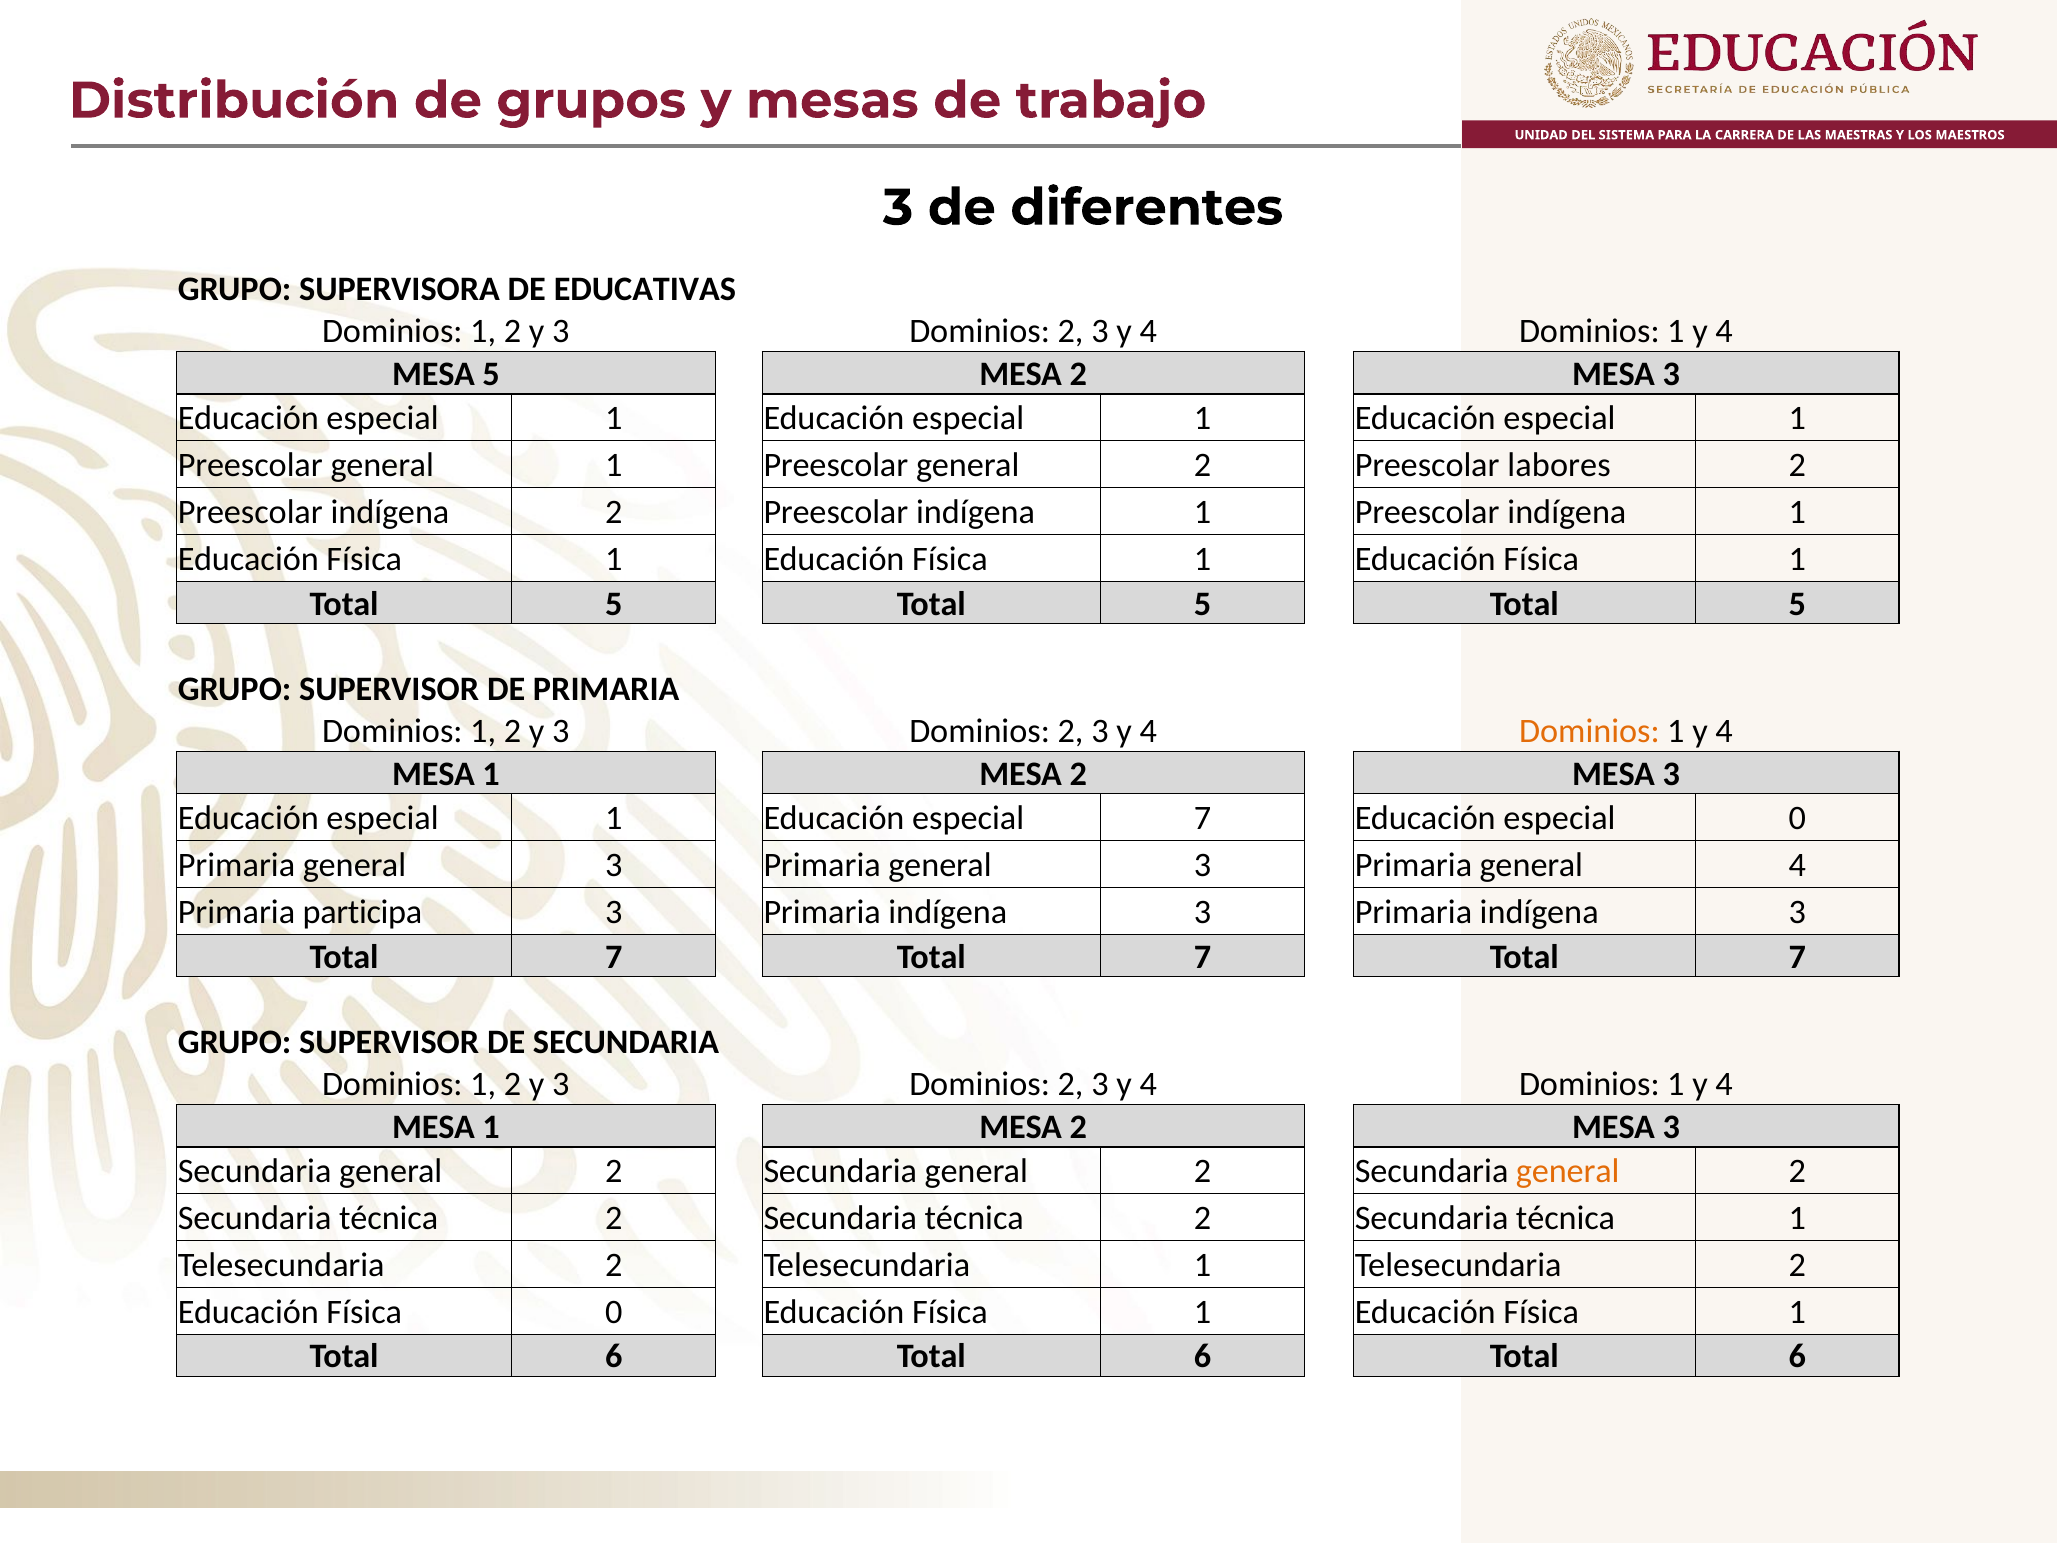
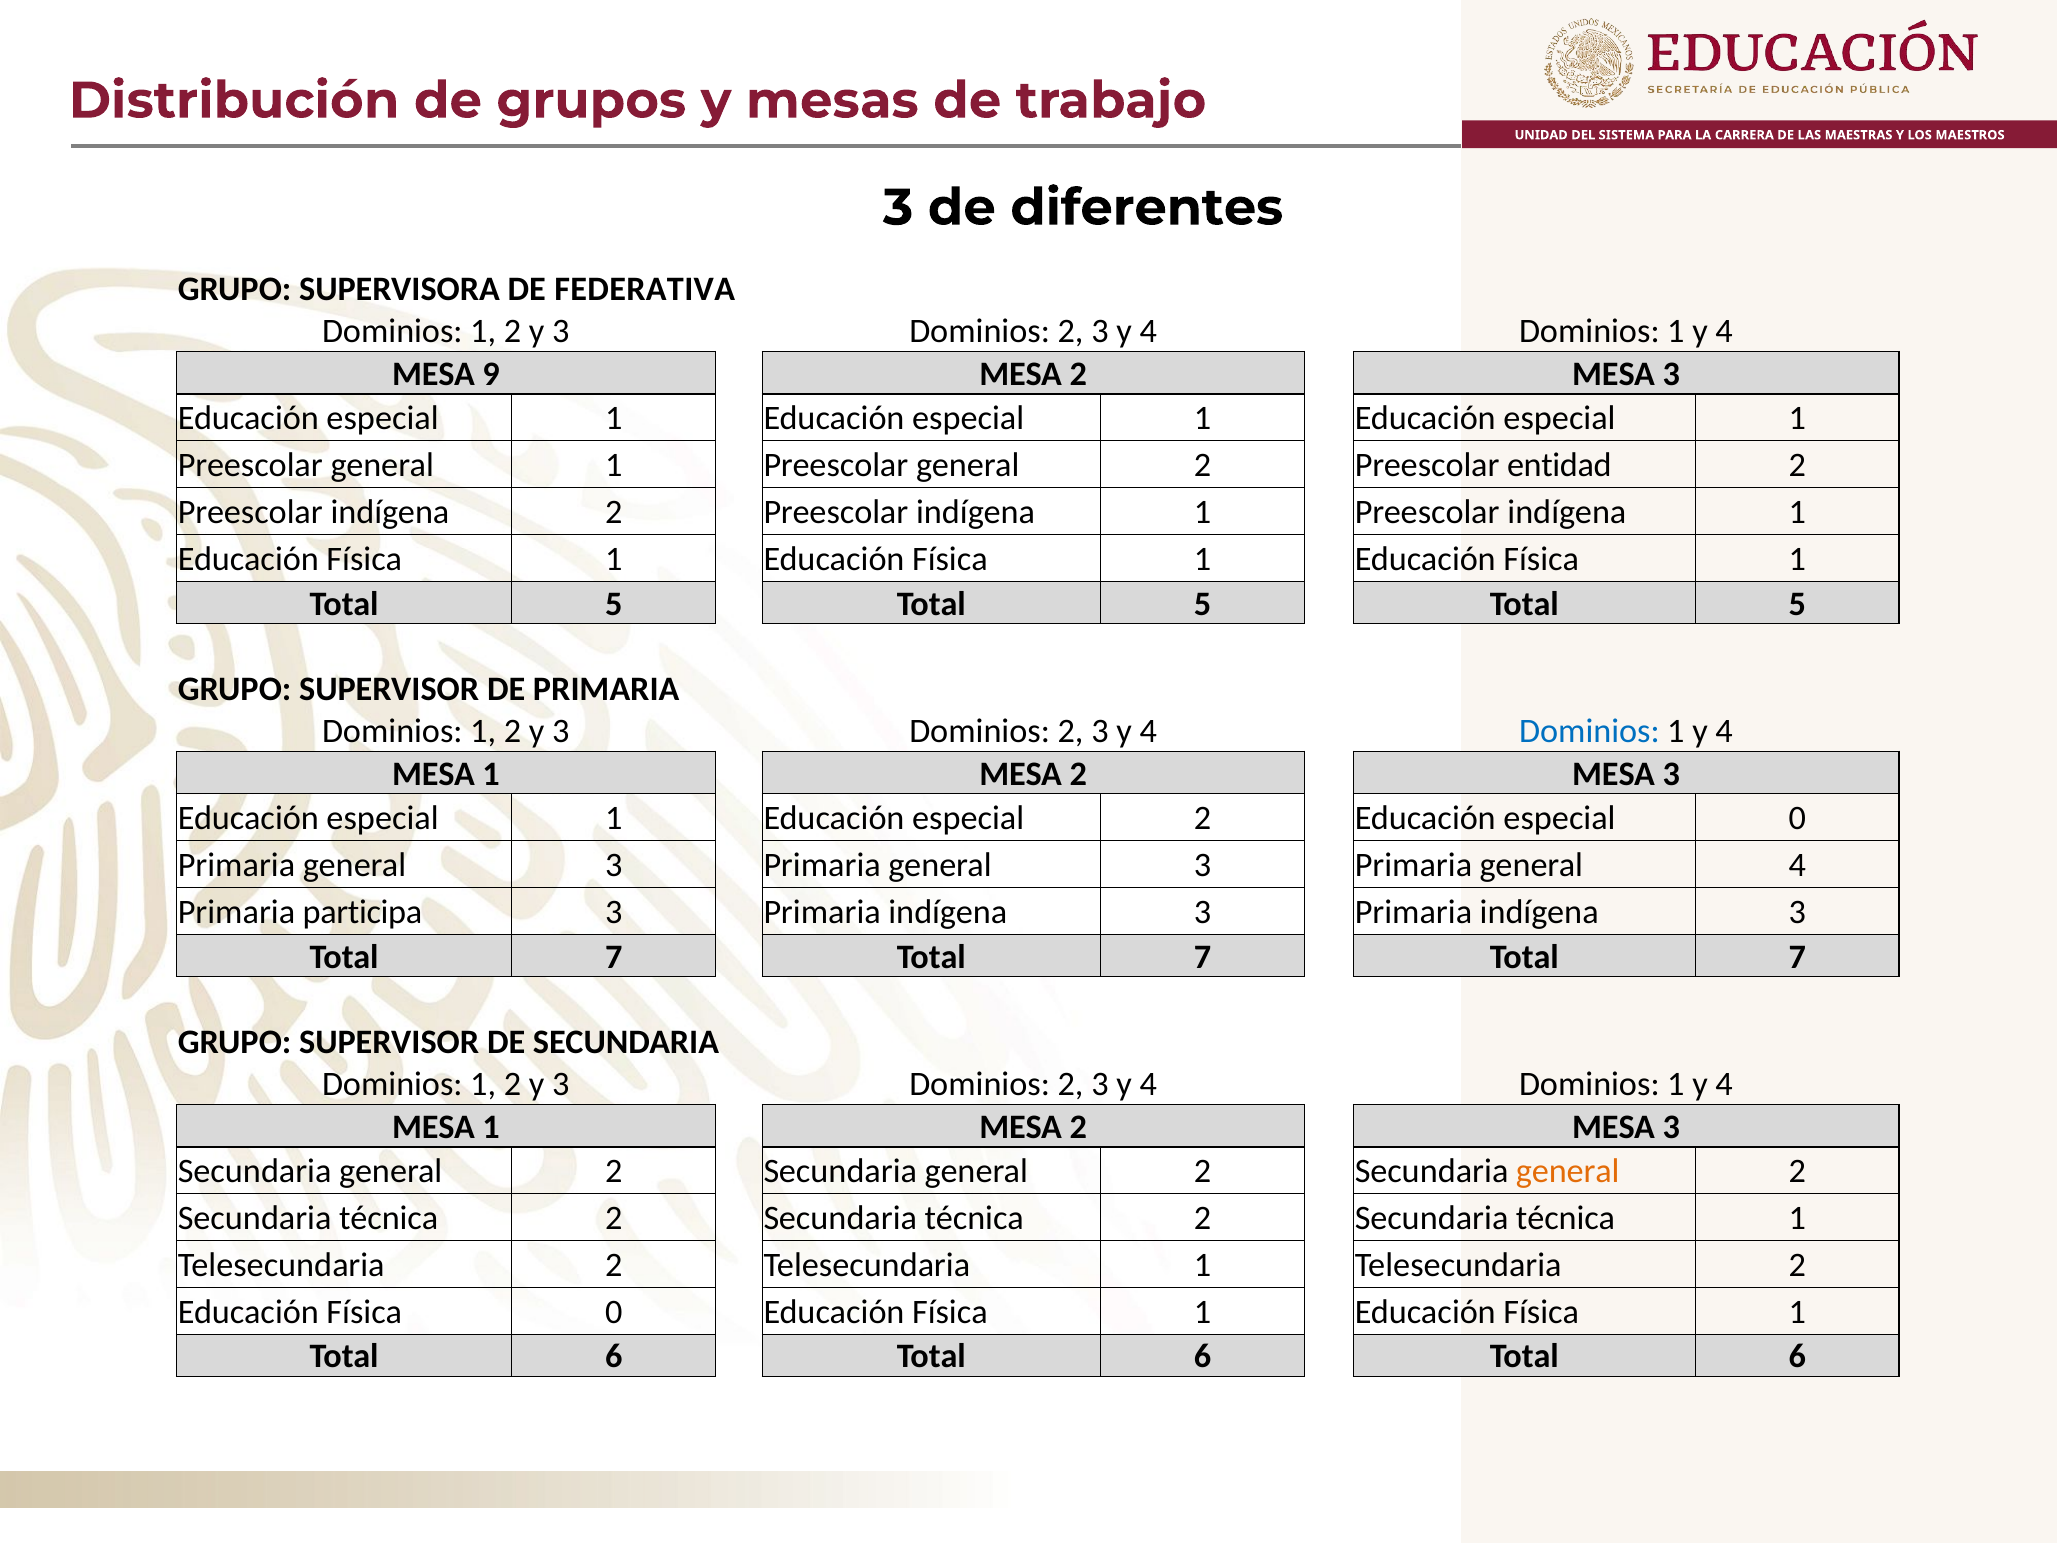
EDUCATIVAS: EDUCATIVAS -> FEDERATIVA (645, 289)
MESA 5: 5 -> 9 (491, 374)
labores: labores -> entidad (1559, 465)
Dominios colour: orange -> blue (1589, 731)
especial 7: 7 -> 2 (1203, 818)
